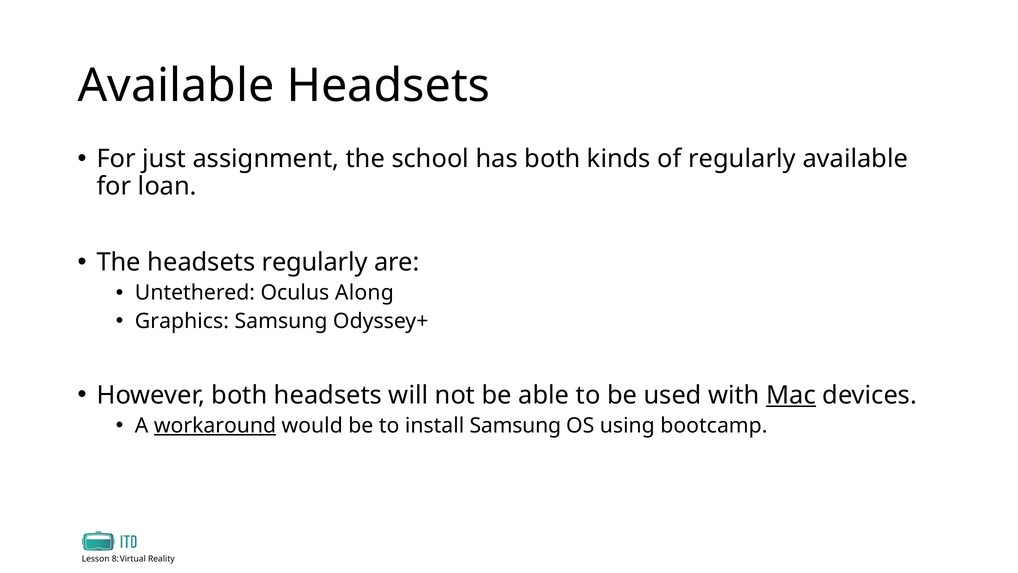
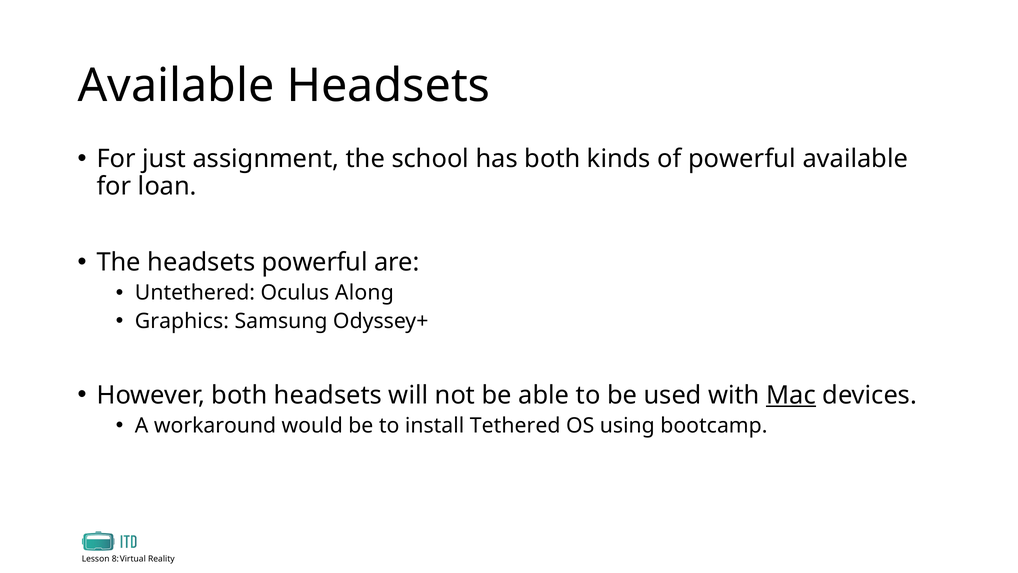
of regularly: regularly -> powerful (742, 159)
headsets regularly: regularly -> powerful (315, 262)
workaround underline: present -> none (215, 425)
install Samsung: Samsung -> Tethered (515, 425)
